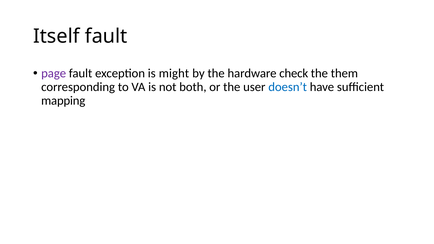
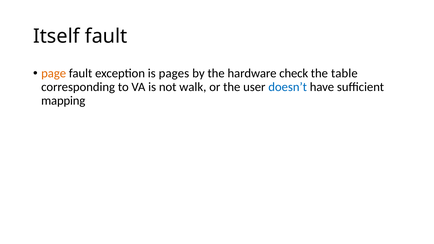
page colour: purple -> orange (54, 73)
might: might -> pages (174, 73)
them: them -> table (344, 73)
both: both -> walk (193, 87)
